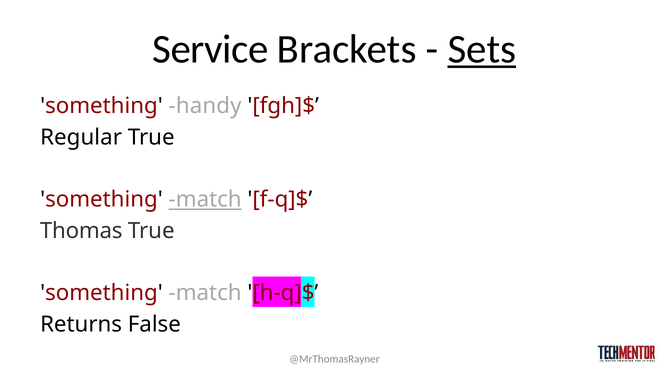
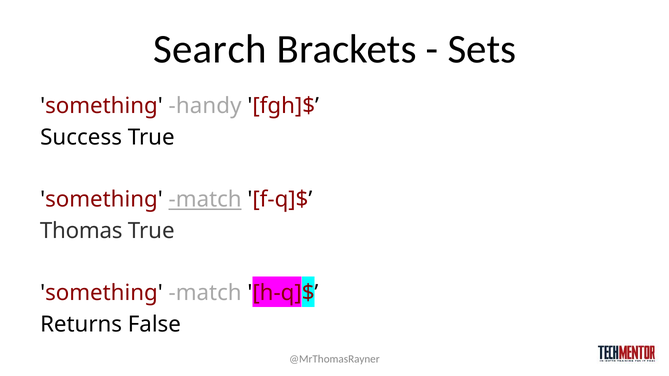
Service: Service -> Search (210, 49)
Sets underline: present -> none (482, 49)
Regular: Regular -> Success (81, 137)
